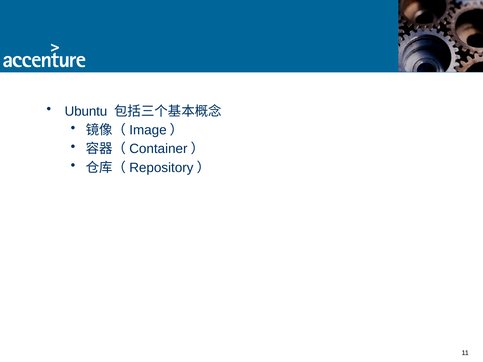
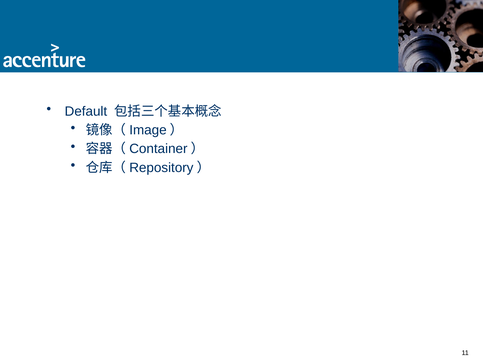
Ubuntu: Ubuntu -> Default (86, 111)
